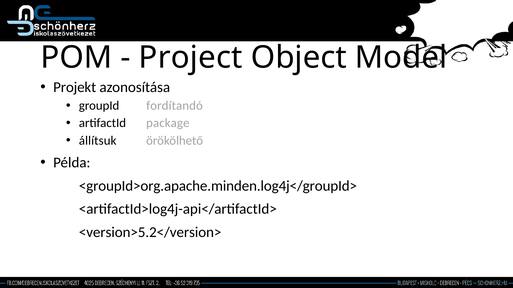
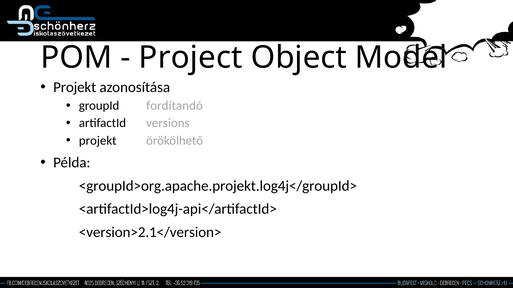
package: package -> versions (168, 123)
állítsuk: állítsuk -> projekt (98, 141)
<groupId>org.apache.minden.log4j</groupId>: <groupId>org.apache.minden.log4j</groupId> -> <groupId>org.apache.projekt.log4j</groupId> (218, 186)
<version>5.2</version>: <version>5.2</version> -> <version>2.1</version> (150, 233)
